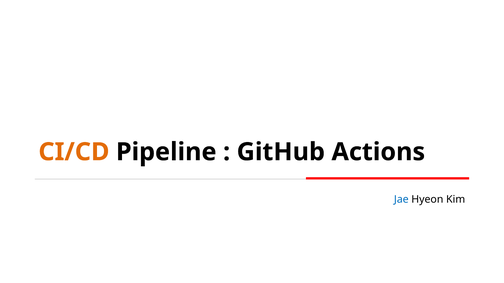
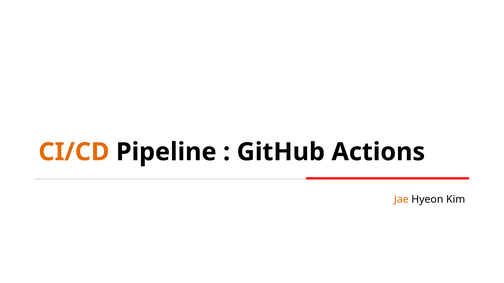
Jae colour: blue -> orange (401, 200)
